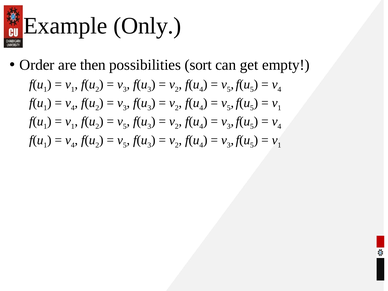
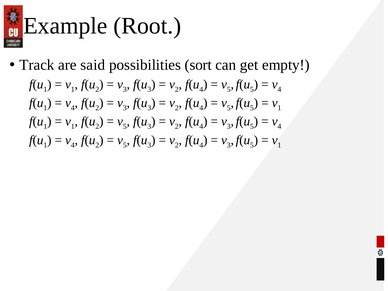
Only: Only -> Root (147, 26)
Order: Order -> Track (37, 65)
then: then -> said (93, 65)
